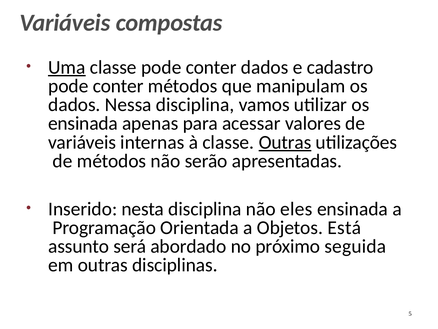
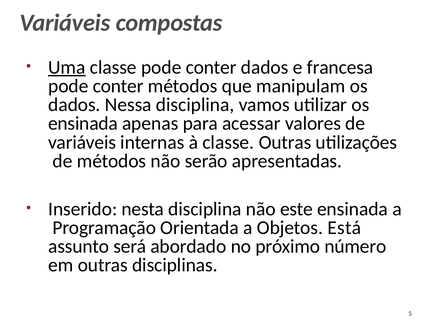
cadastro: cadastro -> francesa (340, 67)
Outras underline: present -> none (285, 142)
eles: eles -> este (297, 209)
seguida: seguida -> número (355, 246)
